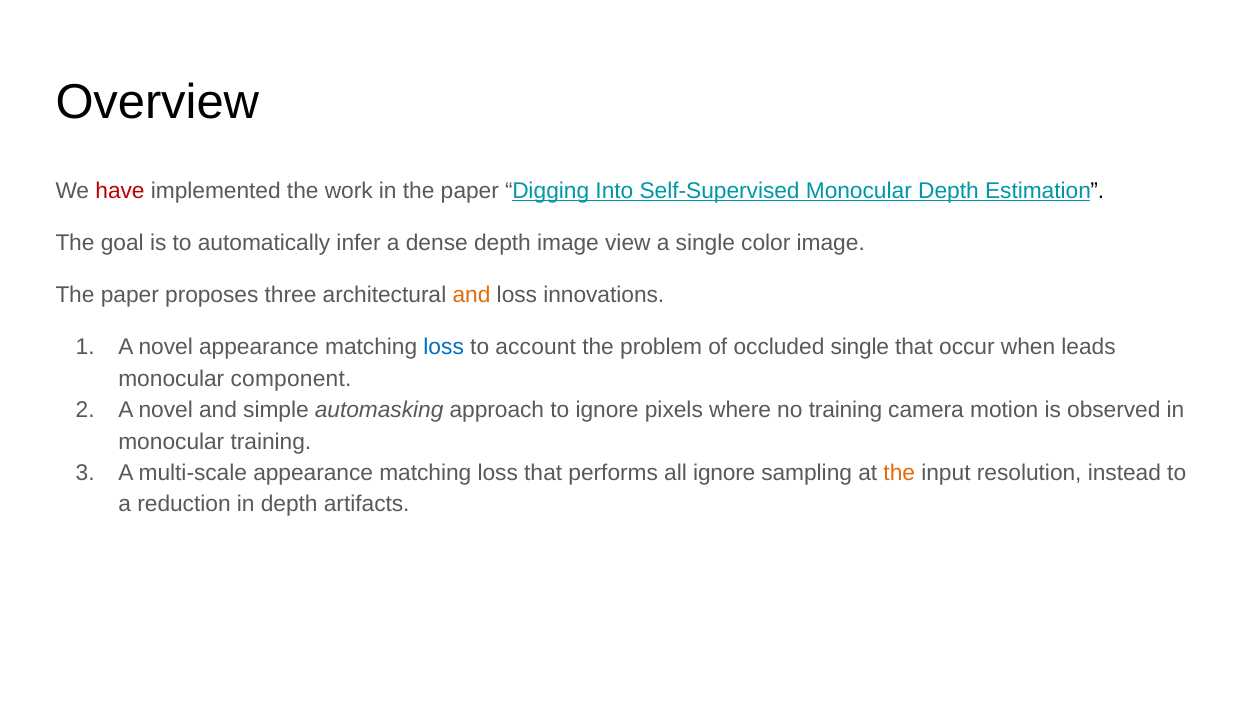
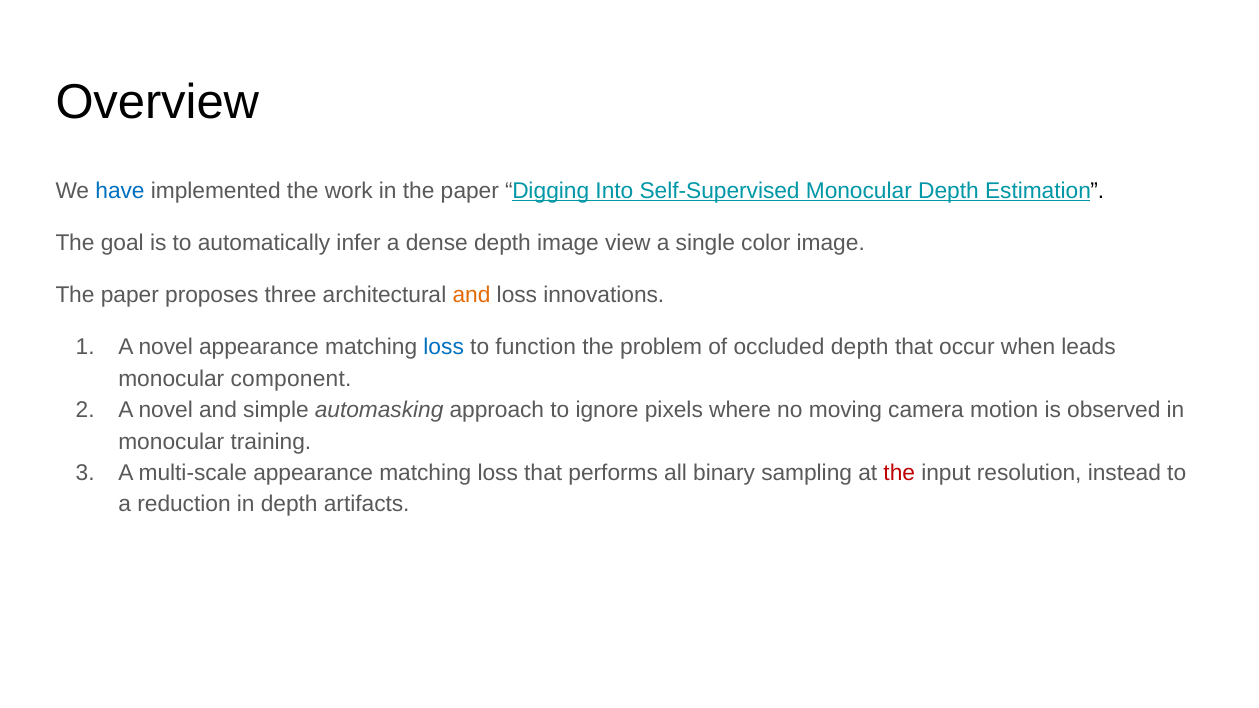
have colour: red -> blue (120, 191)
account: account -> function (536, 348)
occluded single: single -> depth (860, 348)
no training: training -> moving (845, 410)
all ignore: ignore -> binary (724, 473)
the colour: orange -> red (899, 473)
